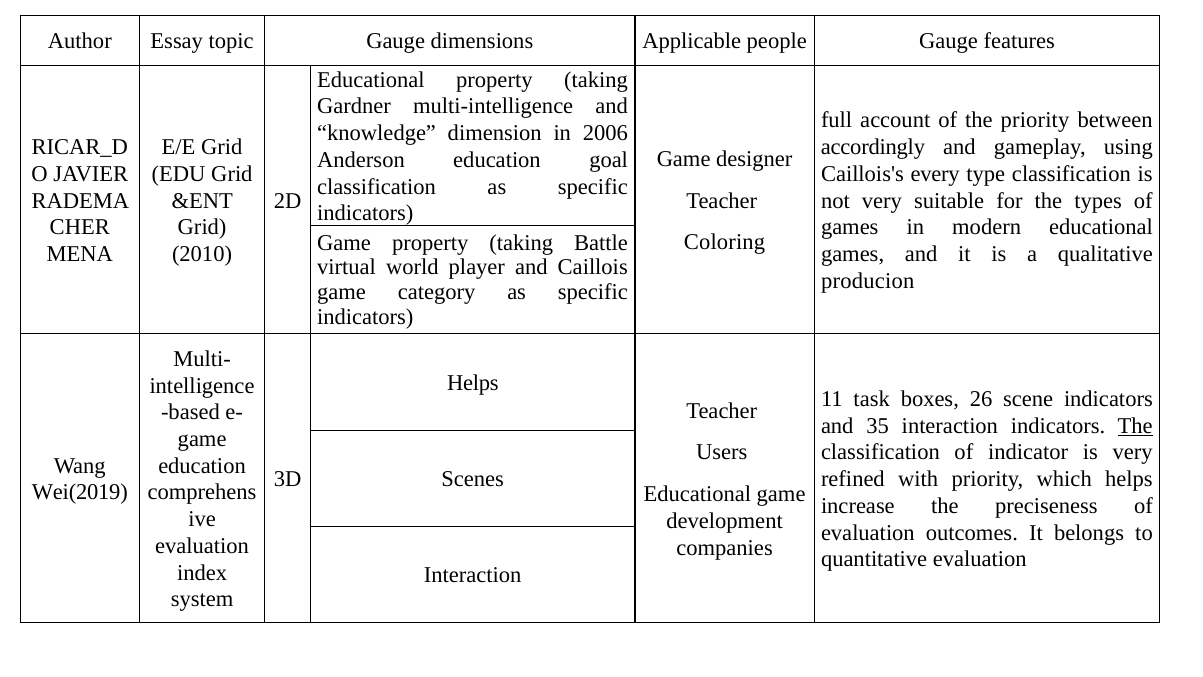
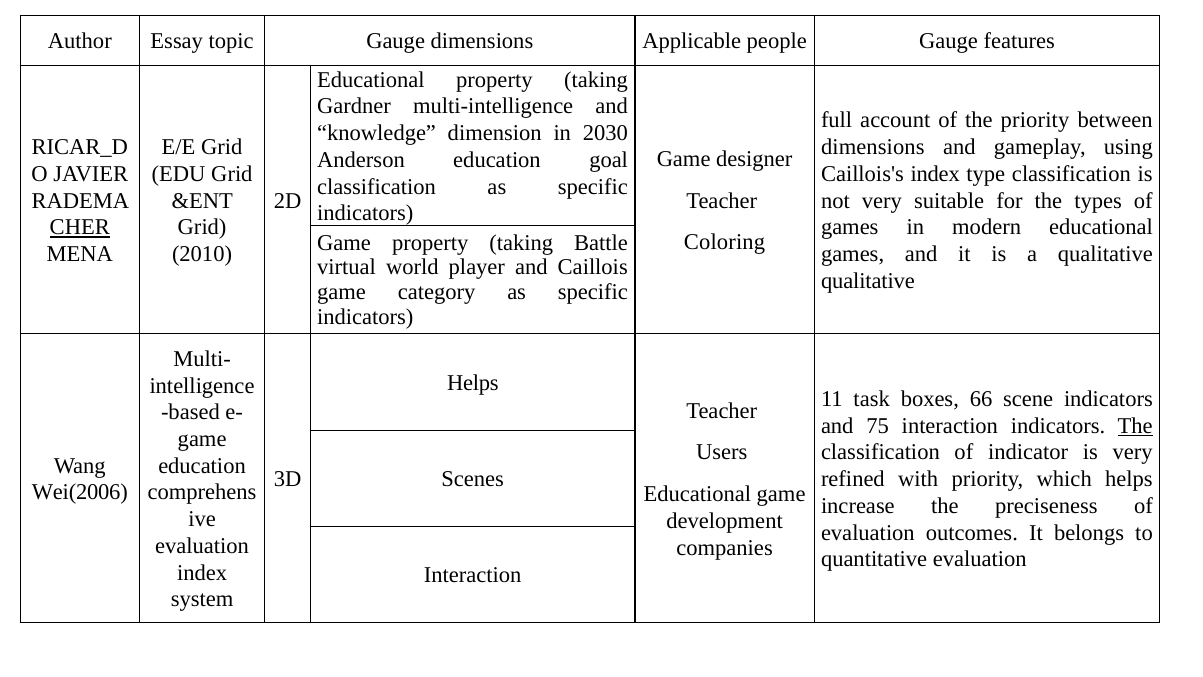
2006: 2006 -> 2030 (605, 133)
accordingly: accordingly -> dimensions (873, 147)
Caillois's every: every -> index (935, 174)
CHER underline: none -> present (80, 227)
producion: producion -> qualitative (868, 281)
26: 26 -> 66 (981, 399)
35: 35 -> 75 (878, 426)
Wei(2019: Wei(2019 -> Wei(2006 (80, 492)
